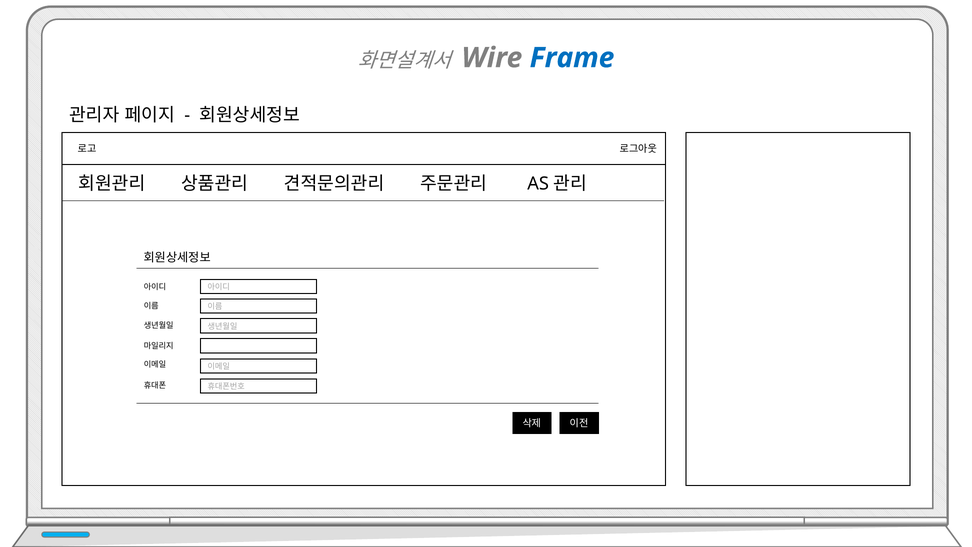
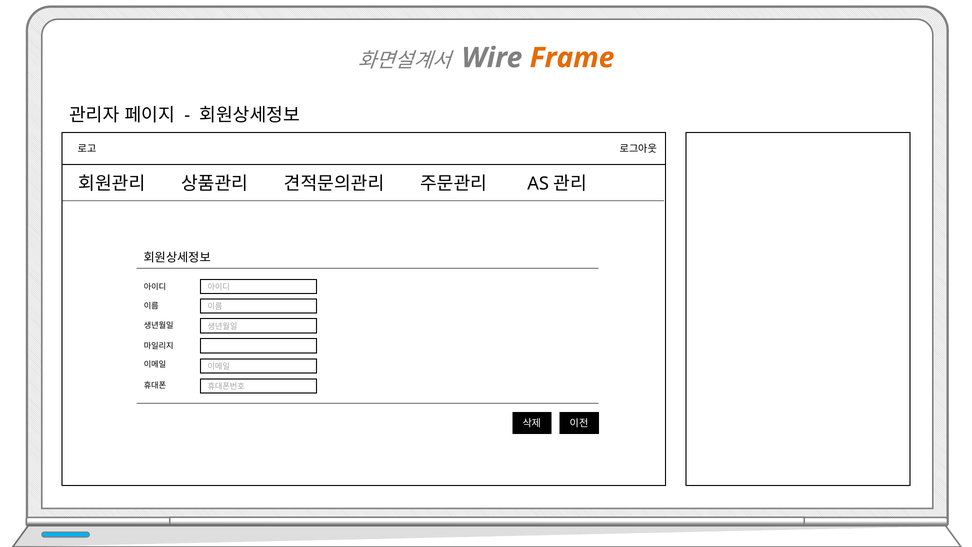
Frame colour: blue -> orange (572, 58)
